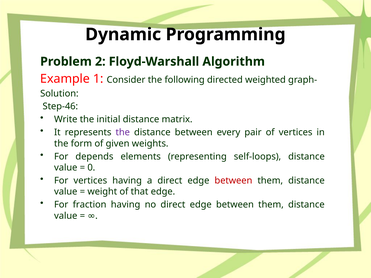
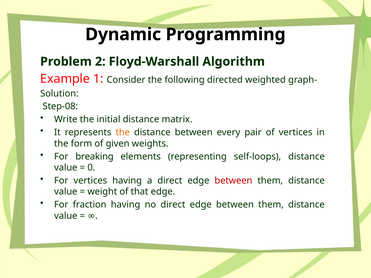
Step-46: Step-46 -> Step-08 (60, 107)
the colour: purple -> orange (123, 132)
depends: depends -> breaking (94, 157)
